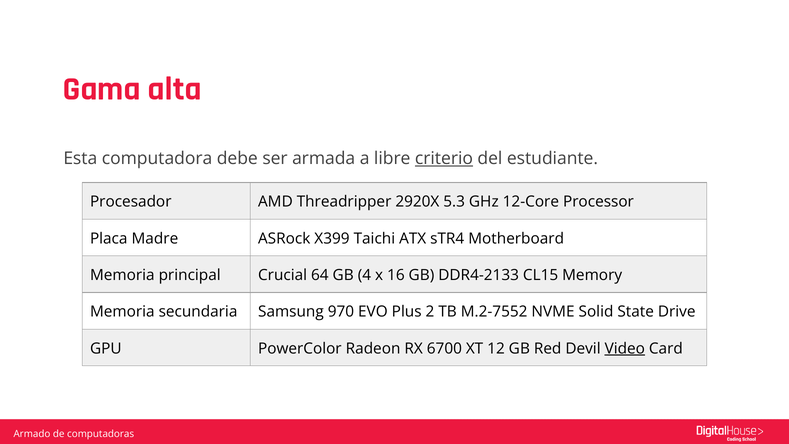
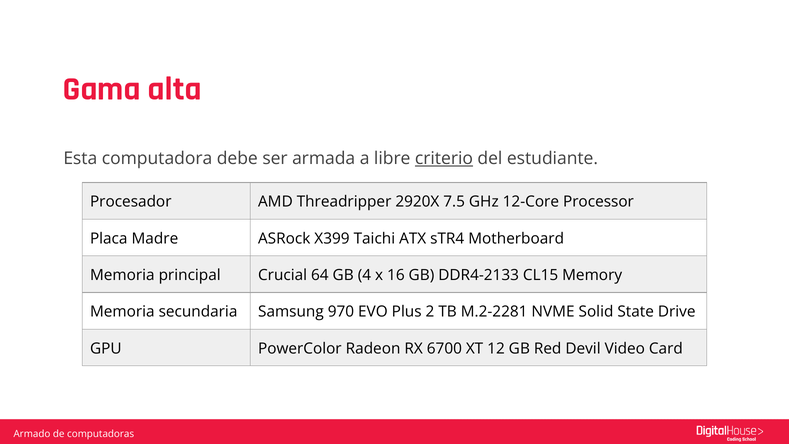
5.3: 5.3 -> 7.5 (454, 202)
M.2-7552: M.2-7552 -> M.2-2281 (494, 312)
Video underline: present -> none (625, 348)
